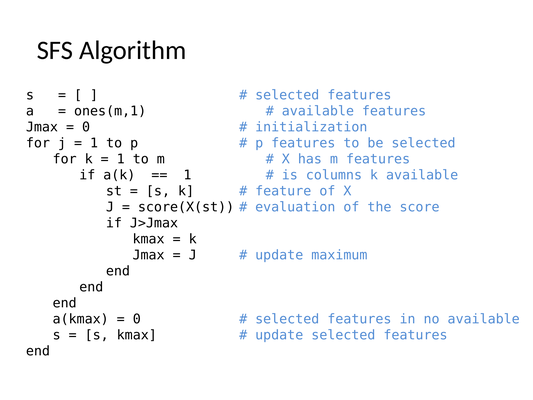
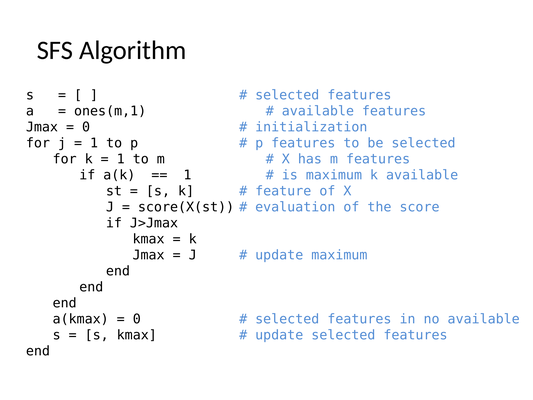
is columns: columns -> maximum (334, 175)
